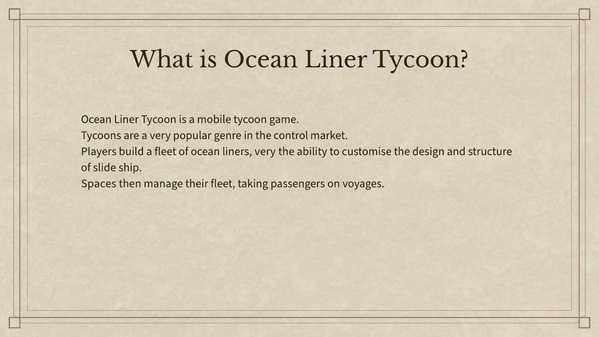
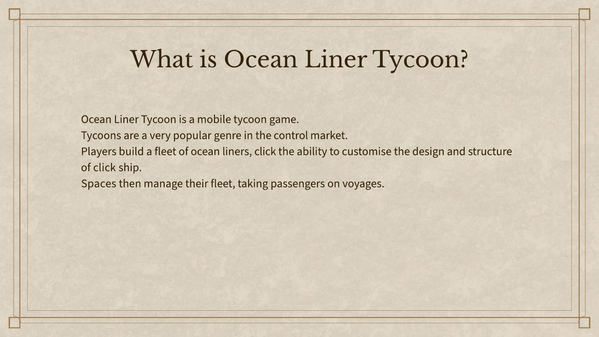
liners very: very -> click (265, 151)
of slide: slide -> click (104, 167)
